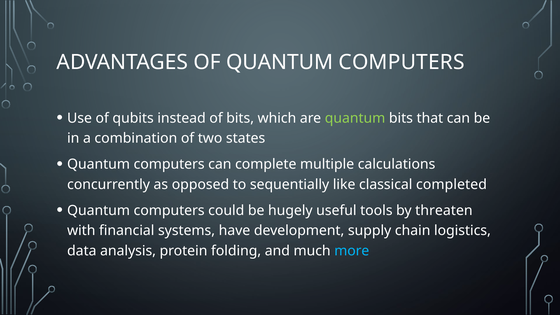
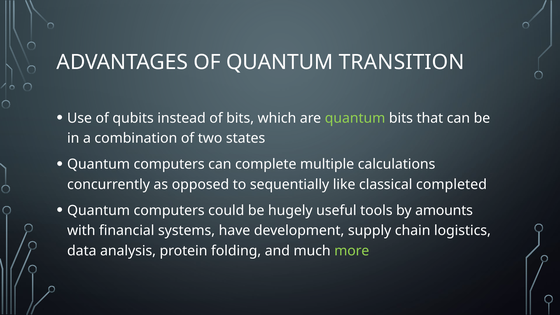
OF QUANTUM COMPUTERS: COMPUTERS -> TRANSITION (402, 62)
threaten: threaten -> amounts (444, 210)
more colour: light blue -> light green (352, 251)
